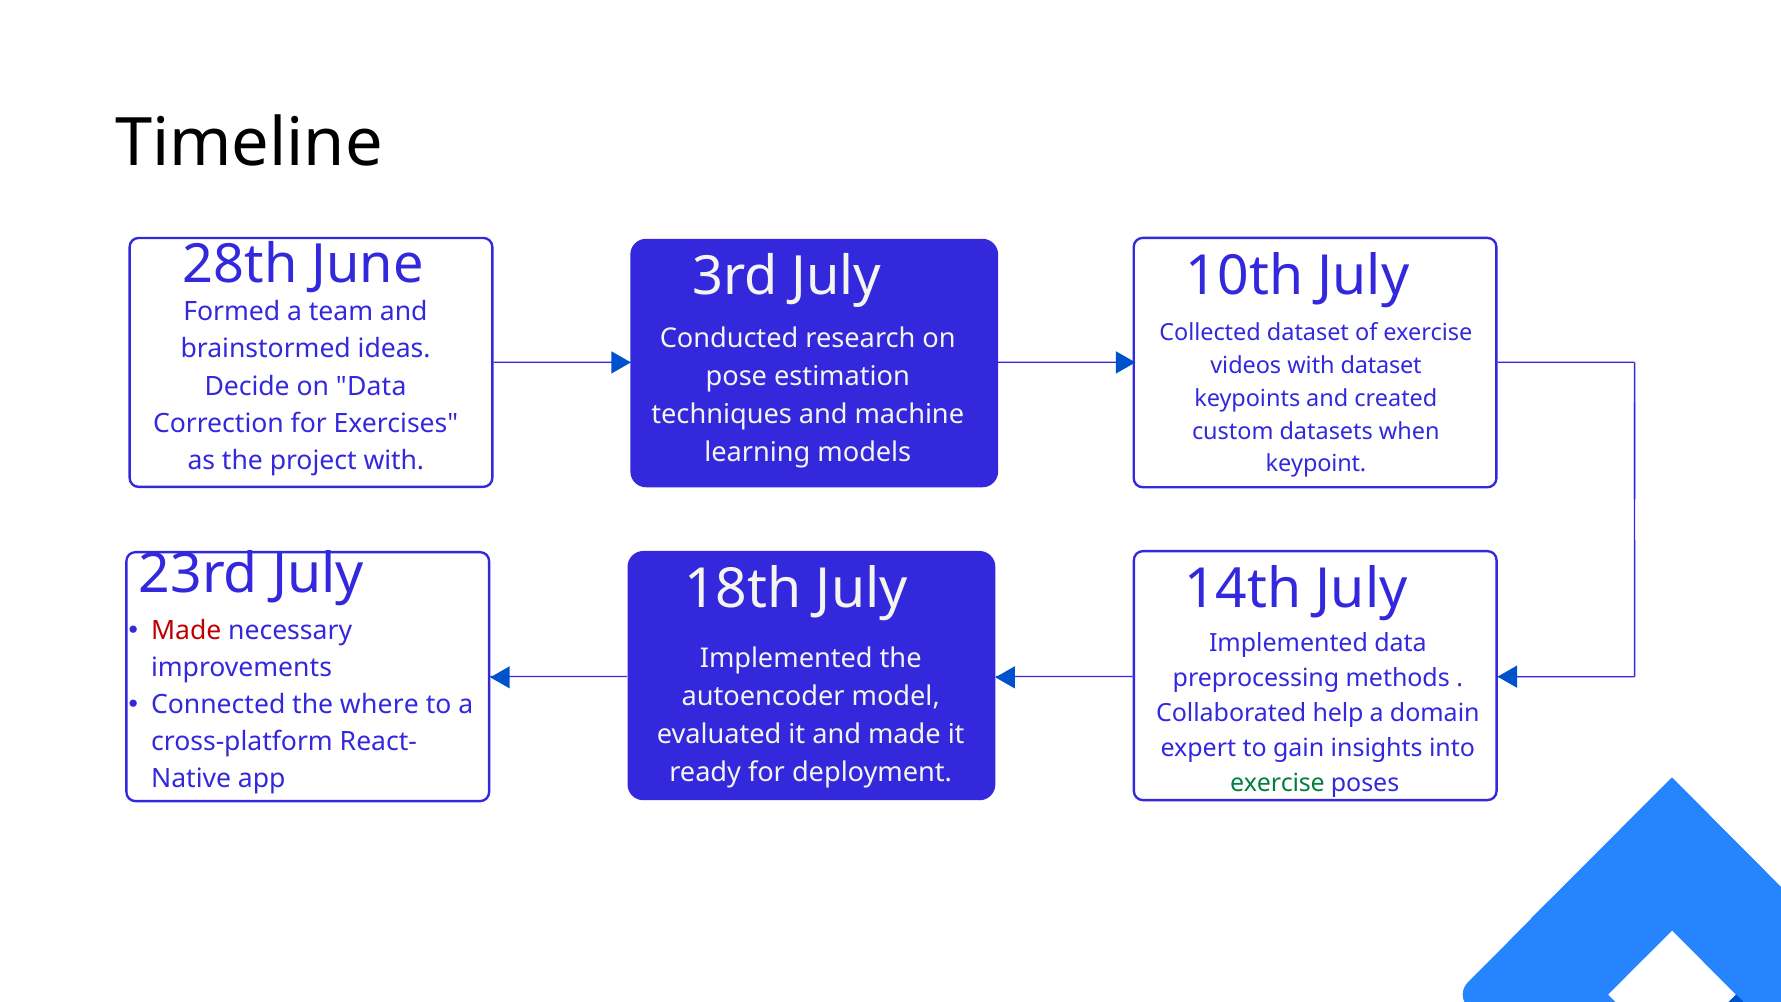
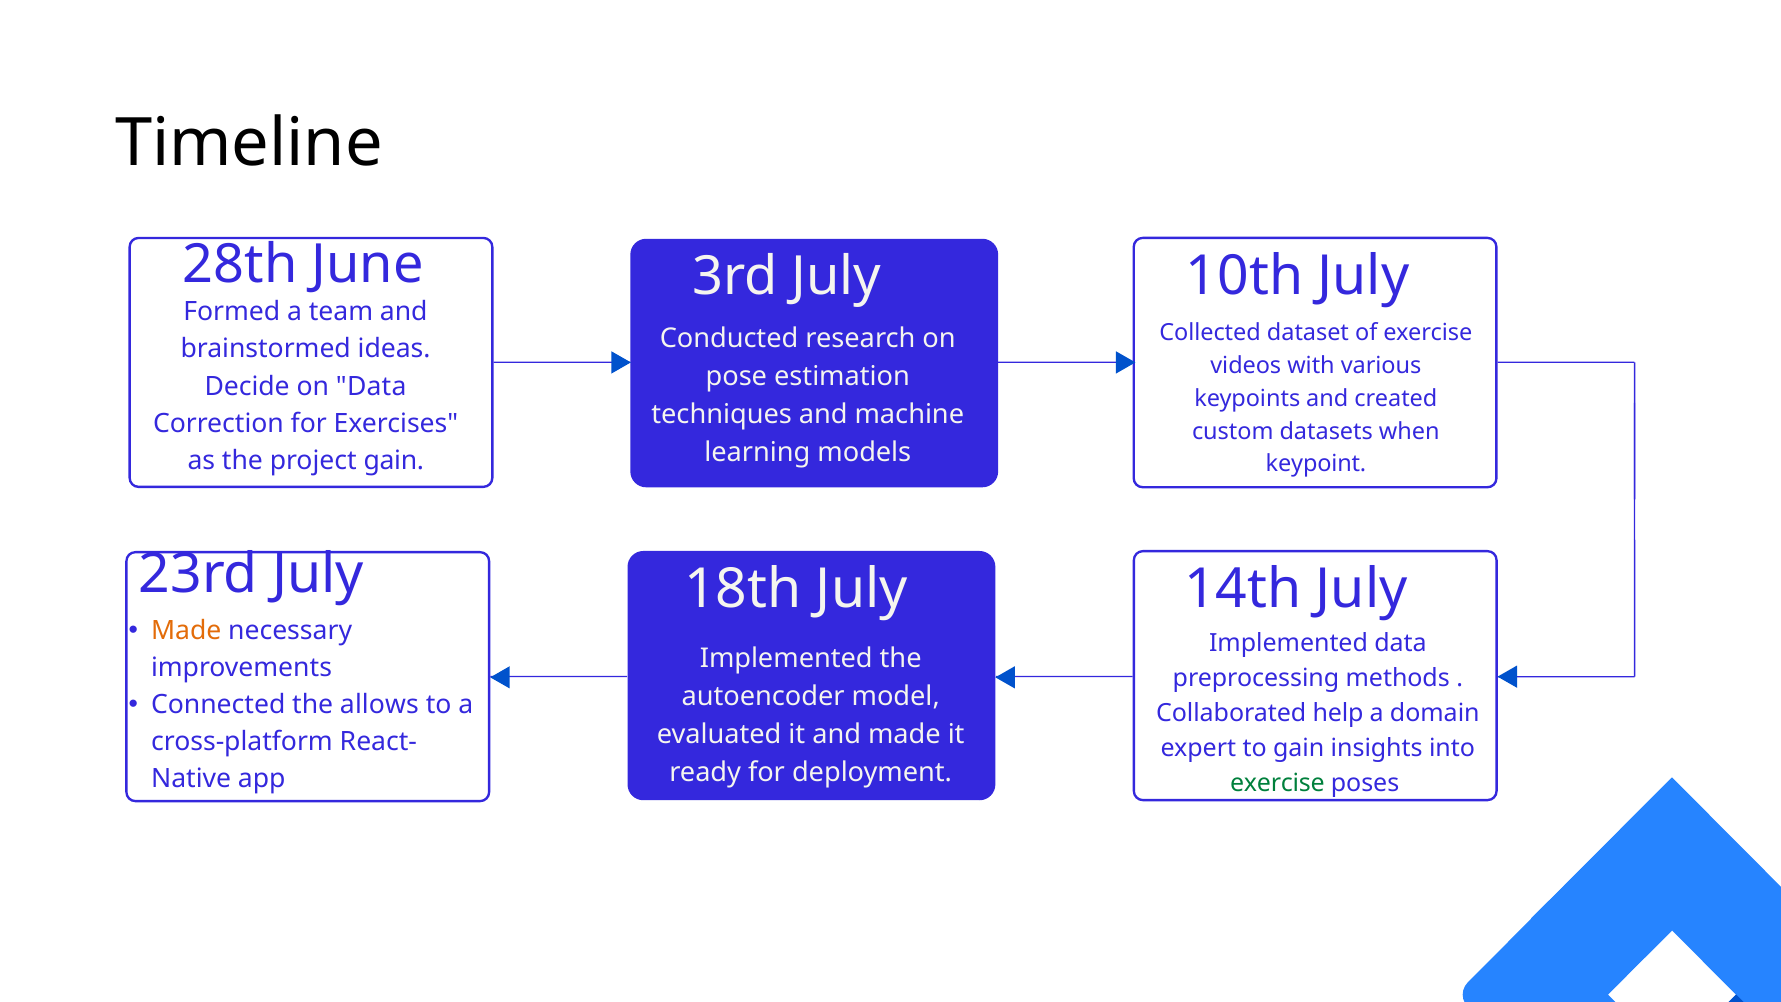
with dataset: dataset -> various (1381, 365)
project with: with -> gain (394, 460)
Made colour: red -> orange (186, 631)
where: where -> allows (379, 705)
